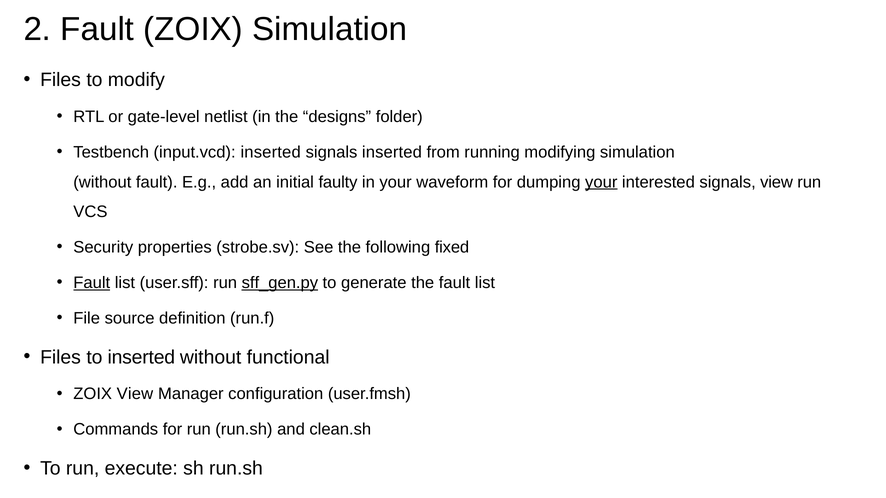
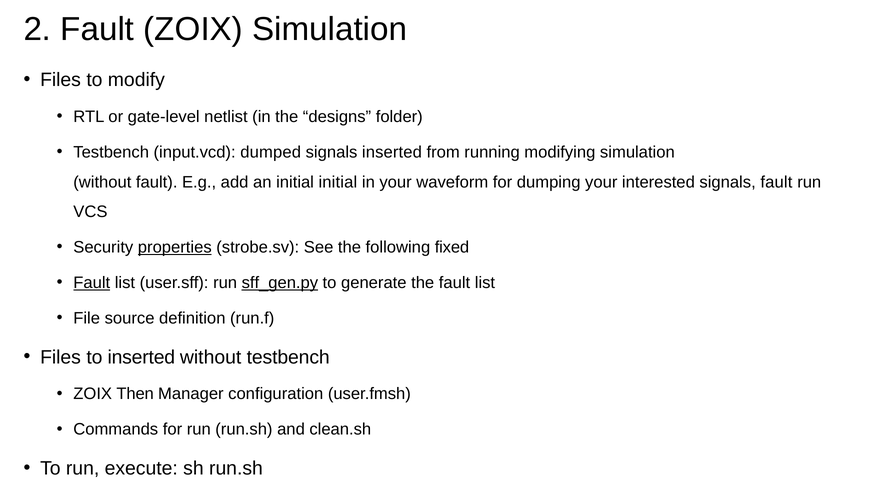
input.vcd inserted: inserted -> dumped (271, 152)
initial faulty: faulty -> initial (338, 182)
your underline: present -> none (601, 182)
signals view: view -> fault (776, 182)
properties underline: none -> present (175, 248)
without functional: functional -> testbench (288, 357)
ZOIX View: View -> Then (135, 394)
